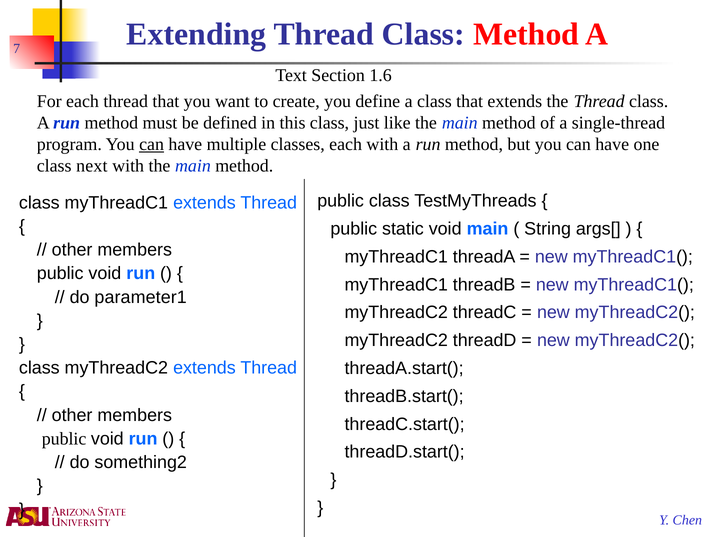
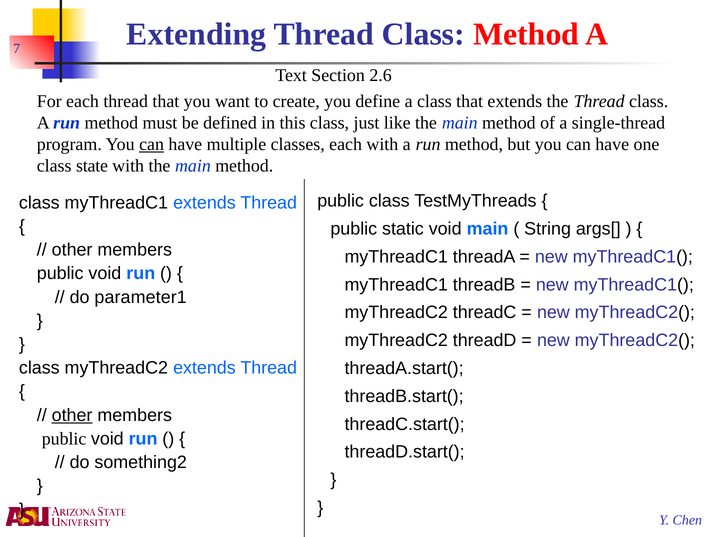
1.6: 1.6 -> 2.6 (381, 75)
next: next -> state (92, 166)
other underline: none -> present (72, 415)
